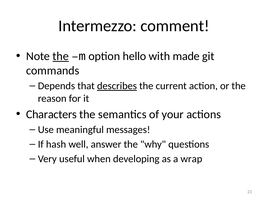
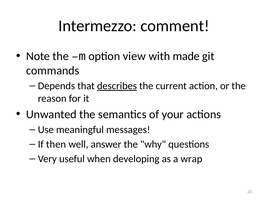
the underline: present -> none (61, 56)
hello: hello -> view (134, 56)
Characters: Characters -> Unwanted (51, 114)
hash: hash -> then (56, 144)
